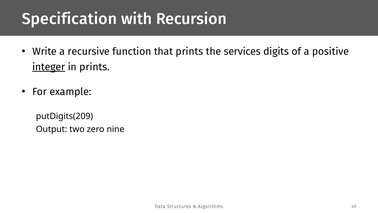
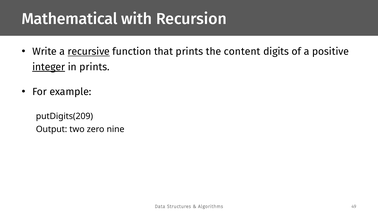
Specification: Specification -> Mathematical (70, 19)
recursive underline: none -> present (89, 51)
services: services -> content (242, 51)
